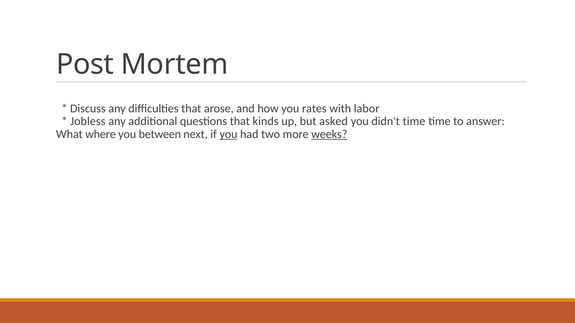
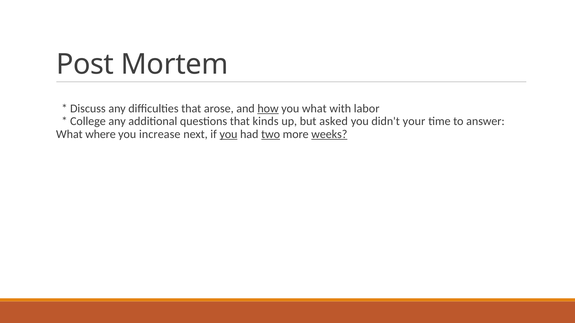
how underline: none -> present (268, 109)
you rates: rates -> what (314, 109)
Jobless: Jobless -> College (88, 121)
didn't time: time -> your (414, 121)
between: between -> increase (160, 134)
two underline: none -> present (271, 134)
